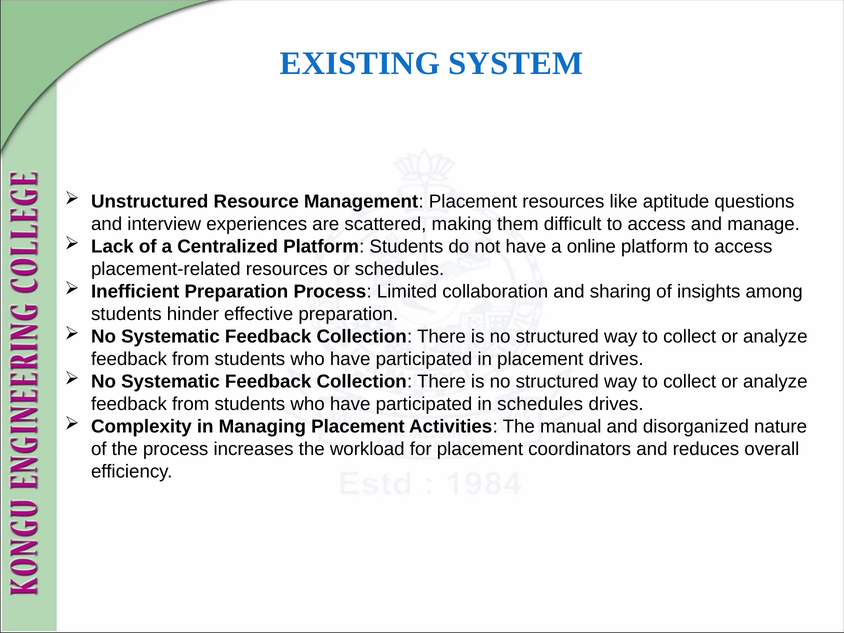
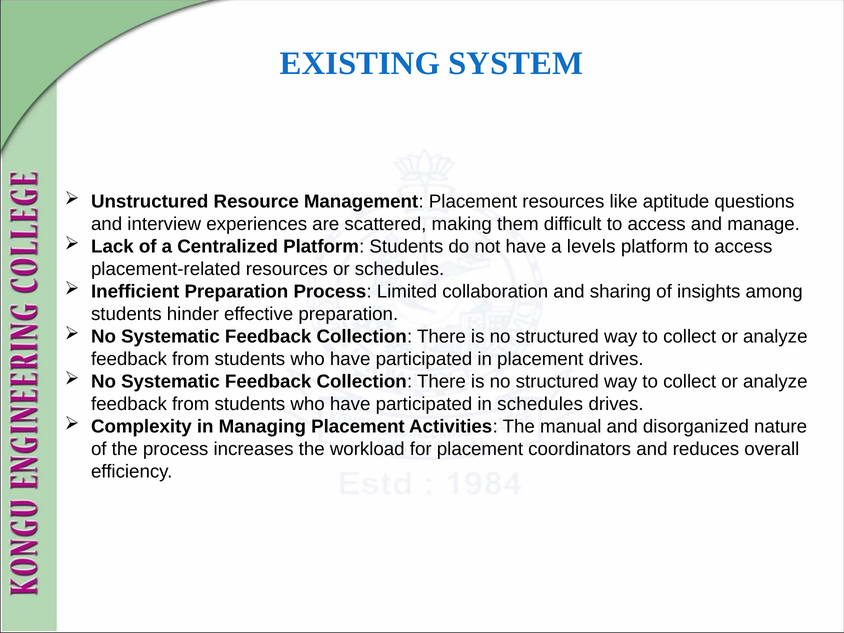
online: online -> levels (591, 247)
